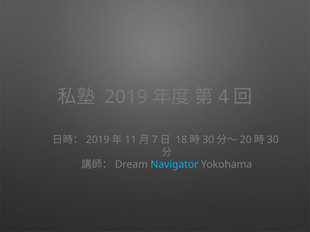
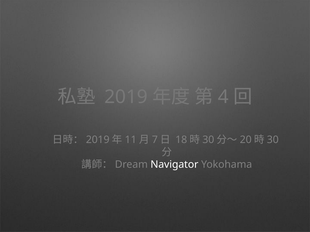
Navigator colour: light blue -> white (174, 165)
